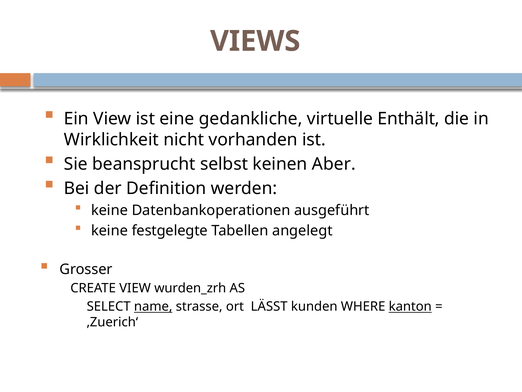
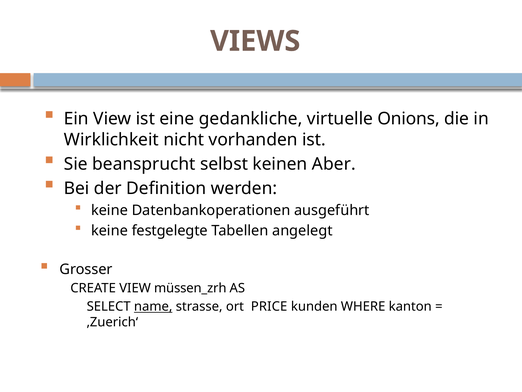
Enthält: Enthält -> Onions (409, 119)
wurden_zrh: wurden_zrh -> müssen_zrh (190, 288)
LÄSST: LÄSST -> PRICE (269, 306)
kanton underline: present -> none (410, 306)
